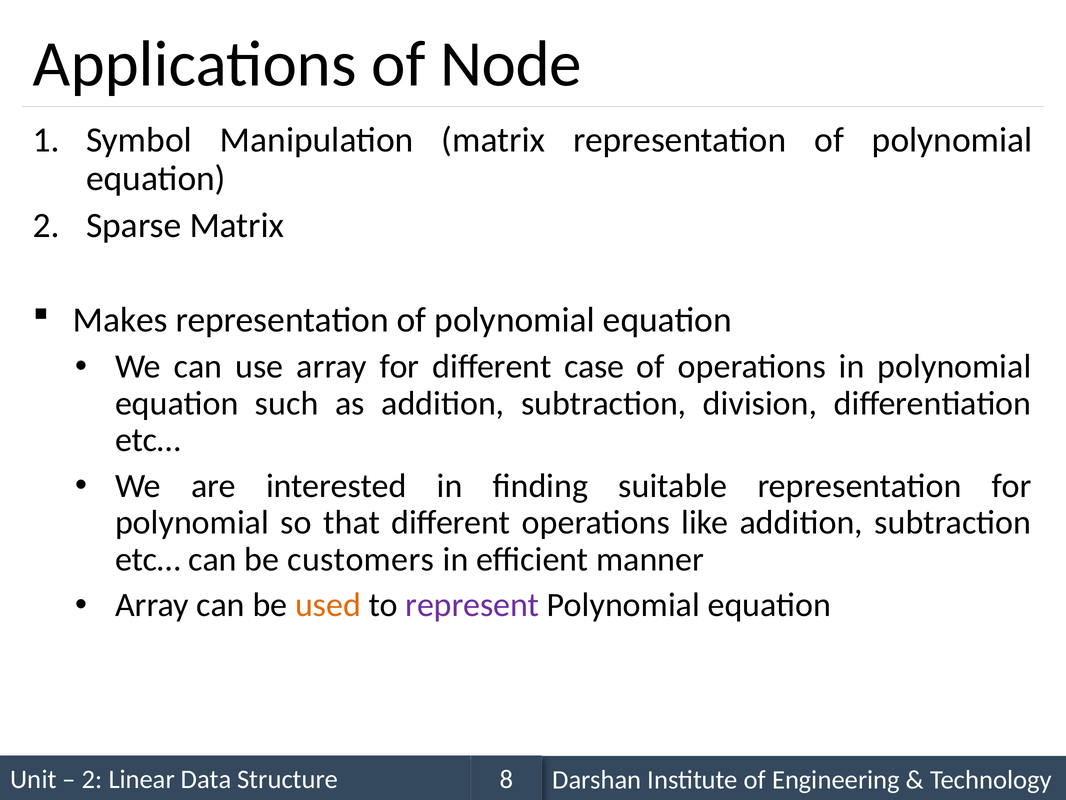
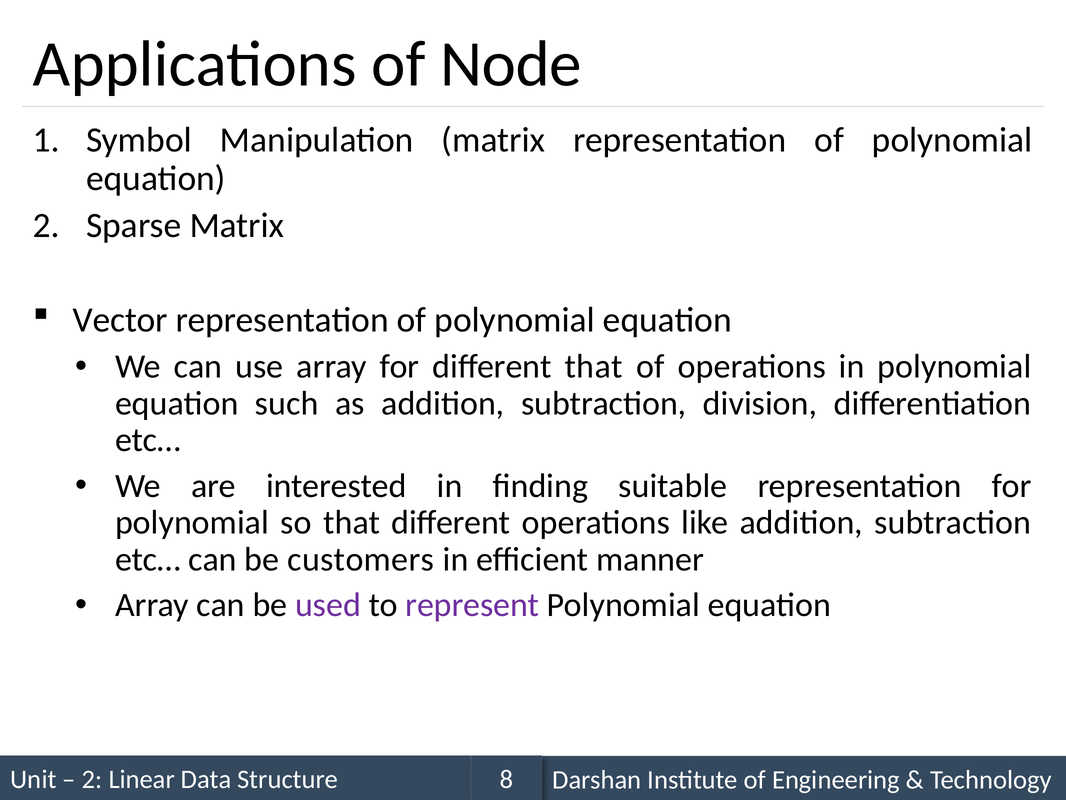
Makes: Makes -> Vector (120, 320)
different case: case -> that (594, 366)
used colour: orange -> purple (328, 605)
